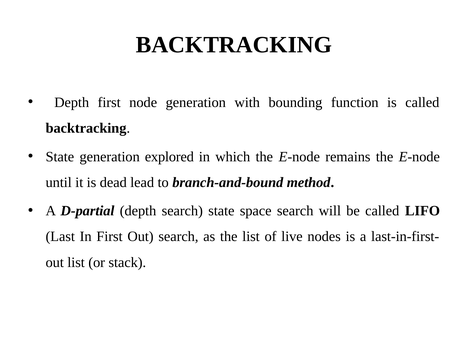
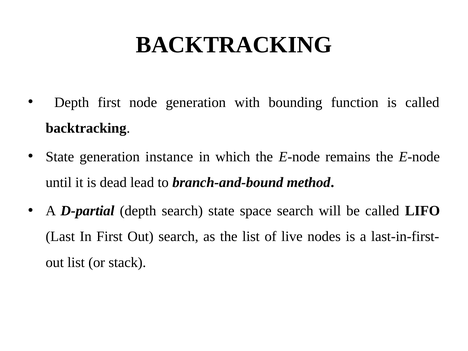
explored: explored -> instance (169, 157)
